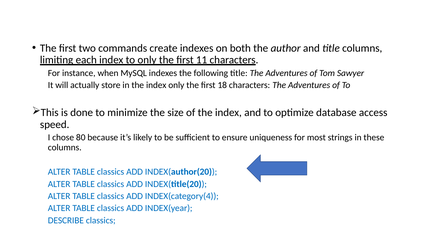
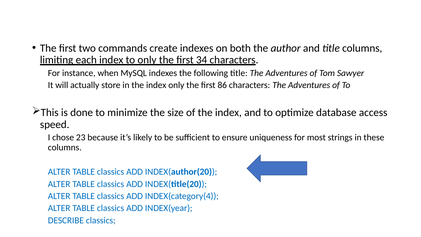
11: 11 -> 34 (202, 60)
18: 18 -> 86 (222, 85)
80: 80 -> 23 (81, 137)
